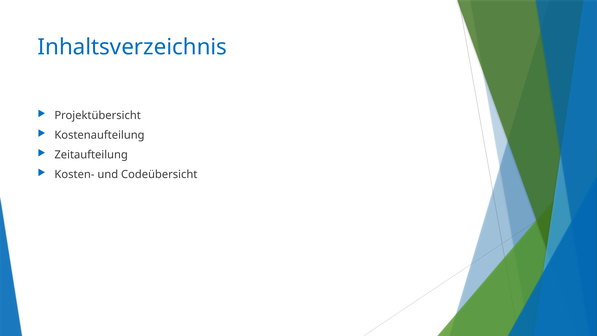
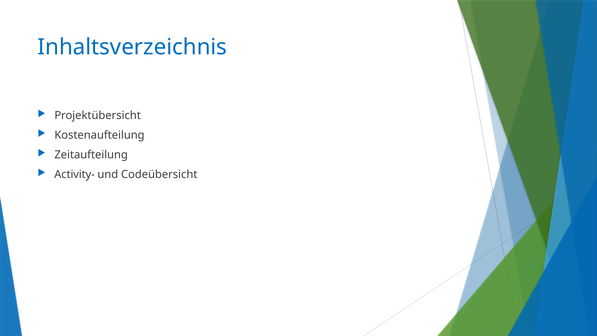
Kosten-: Kosten- -> Activity- (75, 175)
